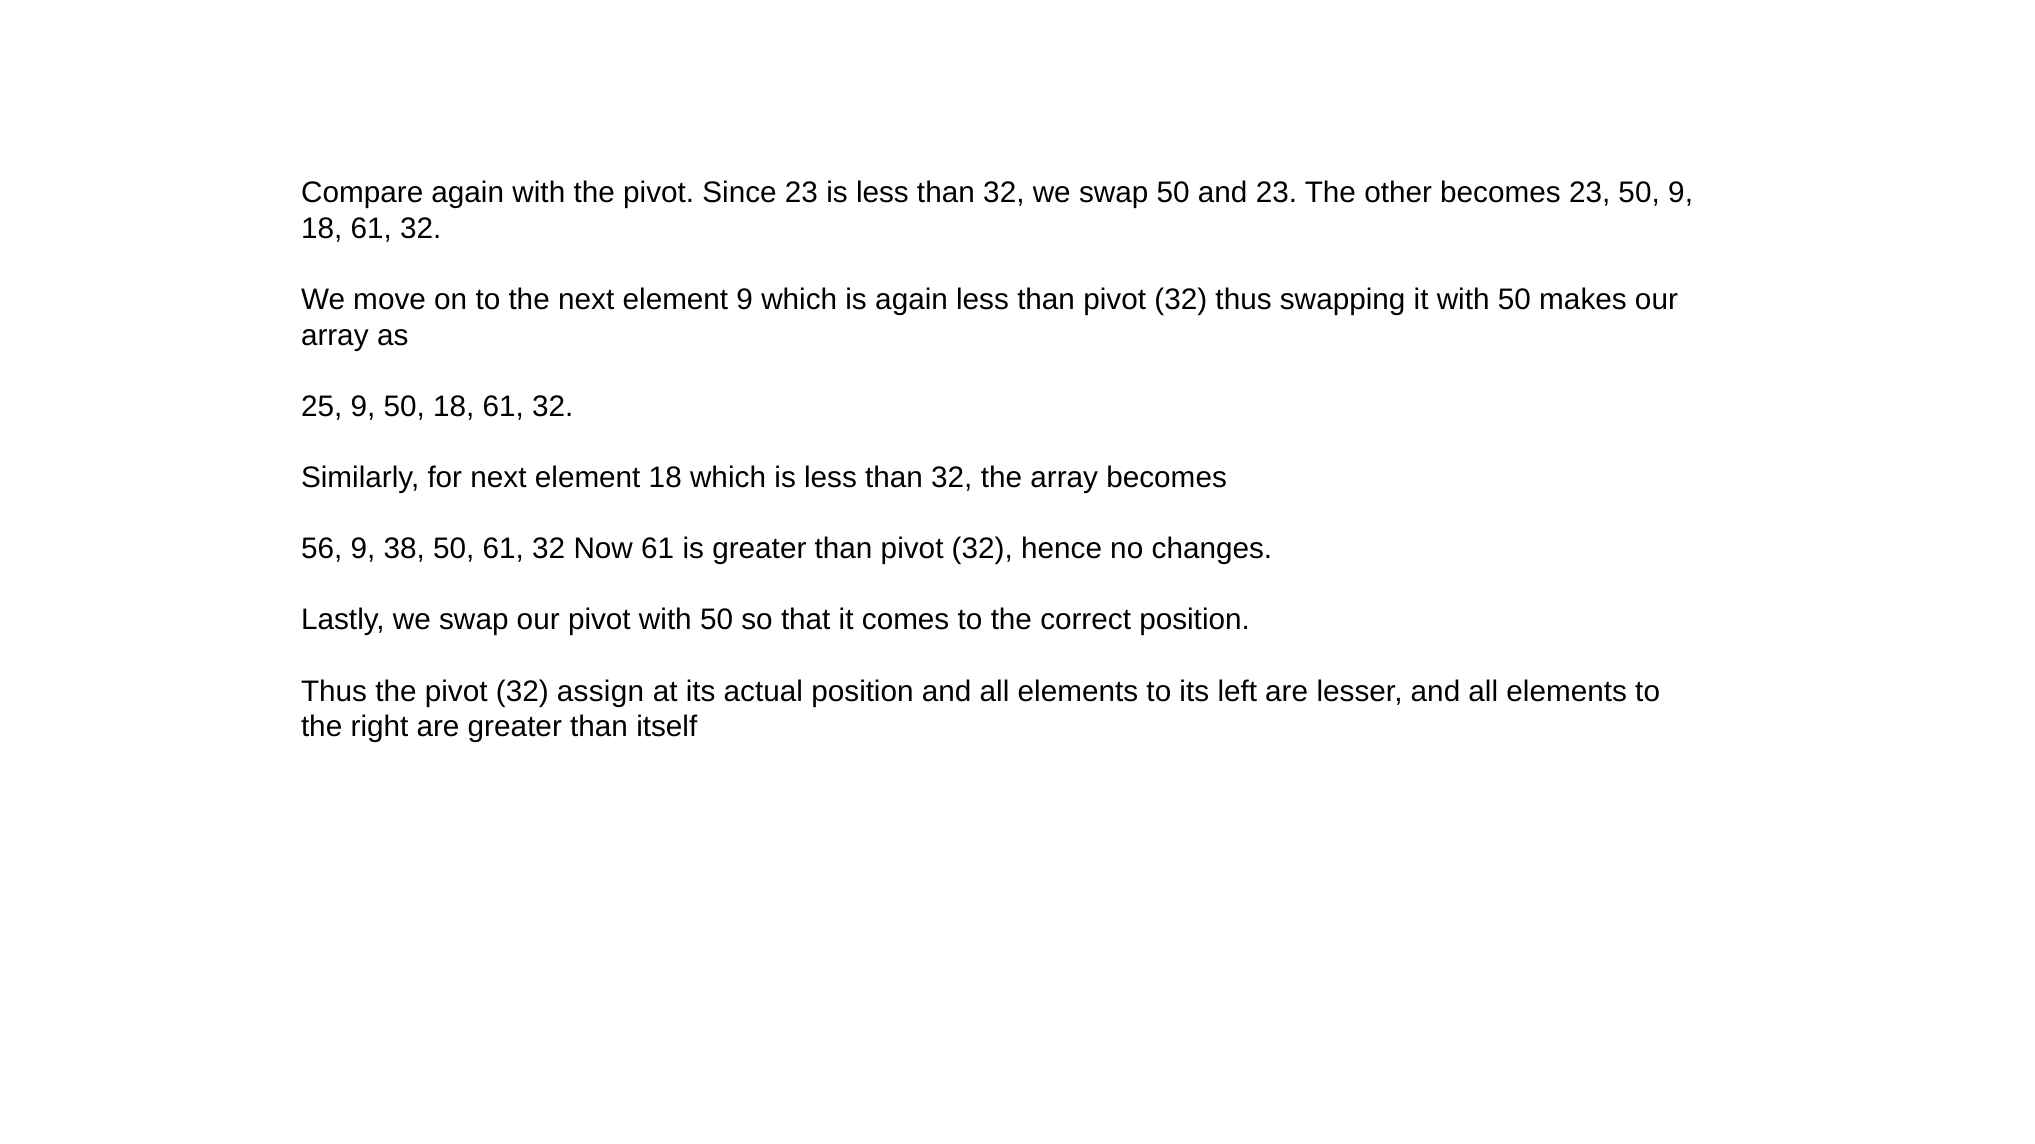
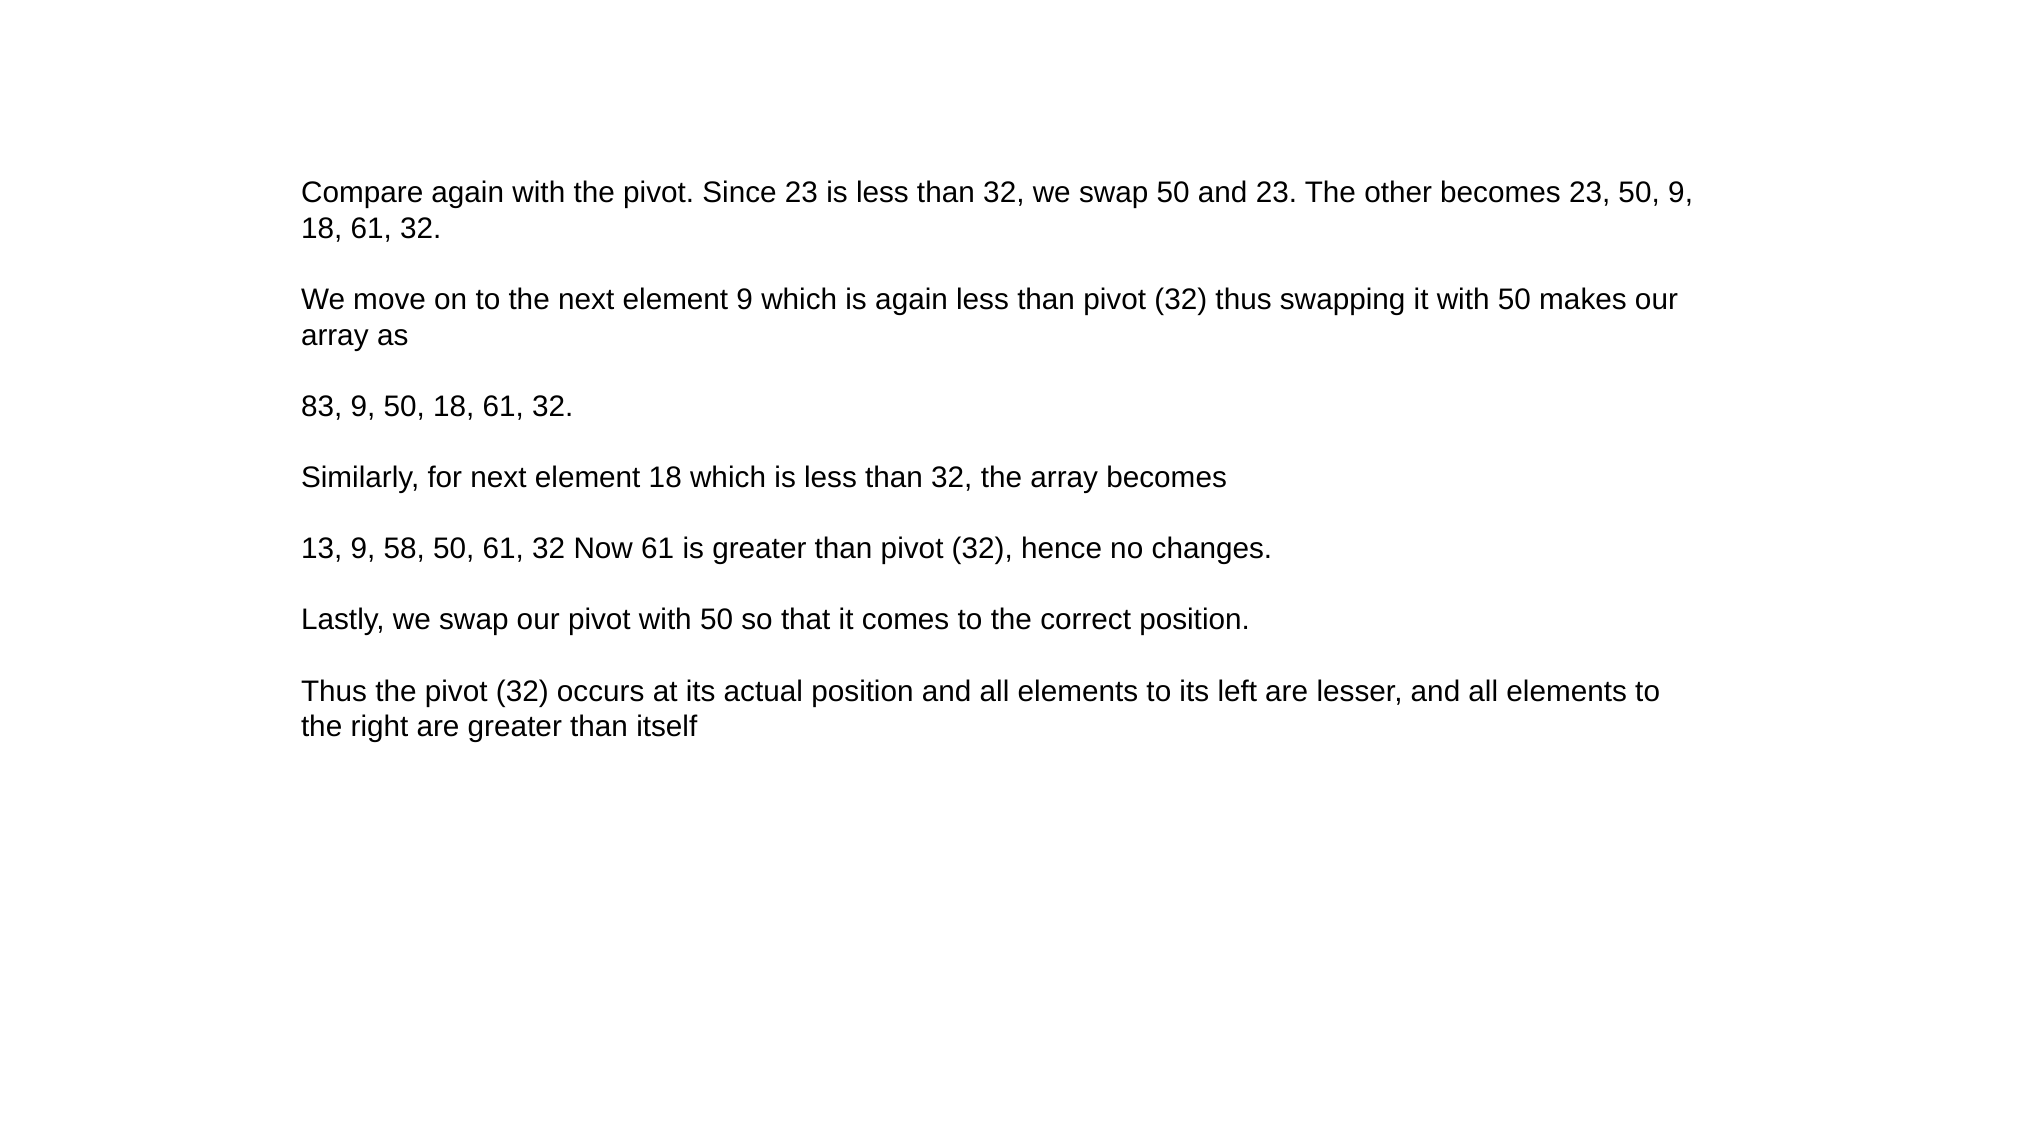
25: 25 -> 83 (322, 407)
56: 56 -> 13 (322, 549)
38: 38 -> 58 (404, 549)
assign: assign -> occurs (601, 692)
